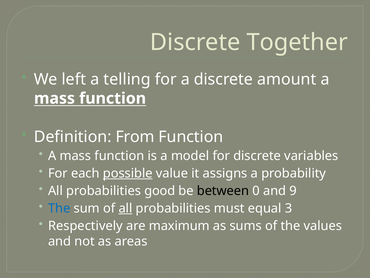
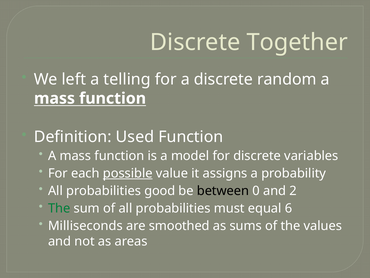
amount: amount -> random (287, 79)
From: From -> Used (135, 136)
9: 9 -> 2 (293, 191)
The colour: blue -> green (59, 208)
all underline: present -> none (125, 208)
3: 3 -> 6 (288, 208)
Respectively: Respectively -> Milliseconds (85, 225)
maximum: maximum -> smoothed (179, 225)
